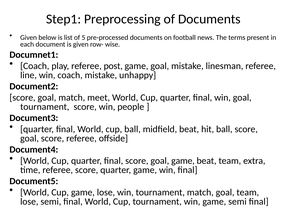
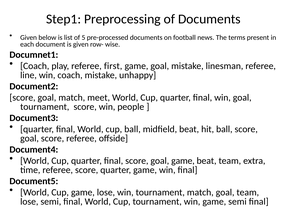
post: post -> first (113, 66)
